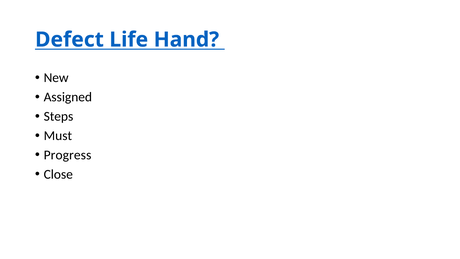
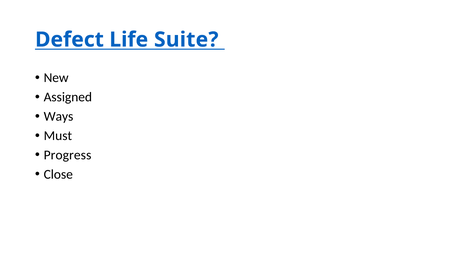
Hand: Hand -> Suite (186, 40)
Steps: Steps -> Ways (58, 116)
